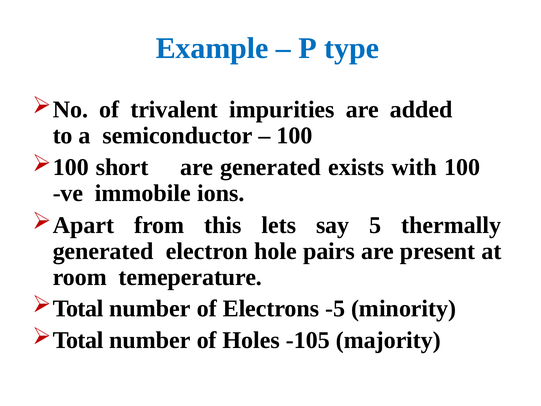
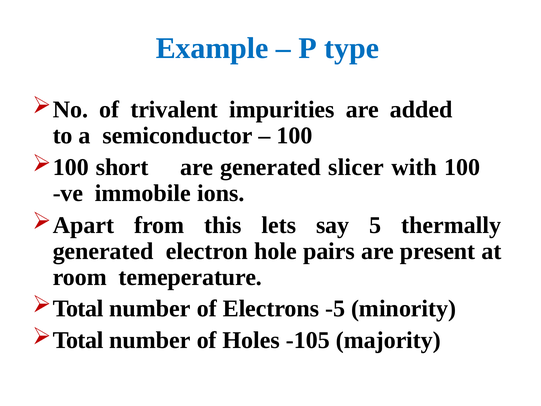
exists: exists -> slicer (356, 167)
